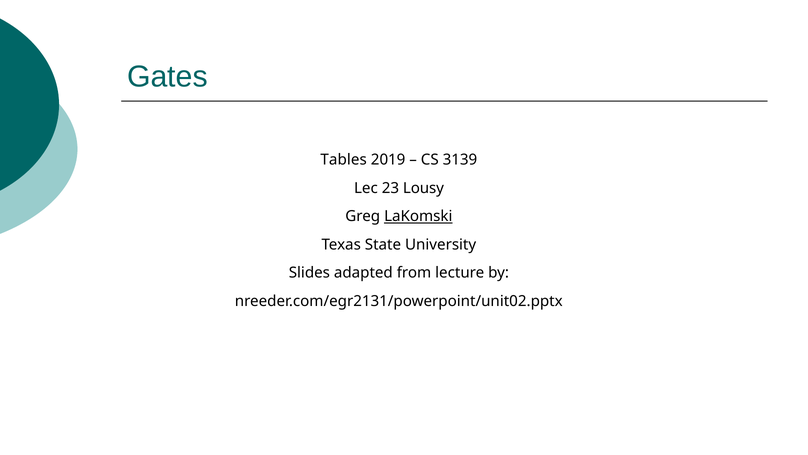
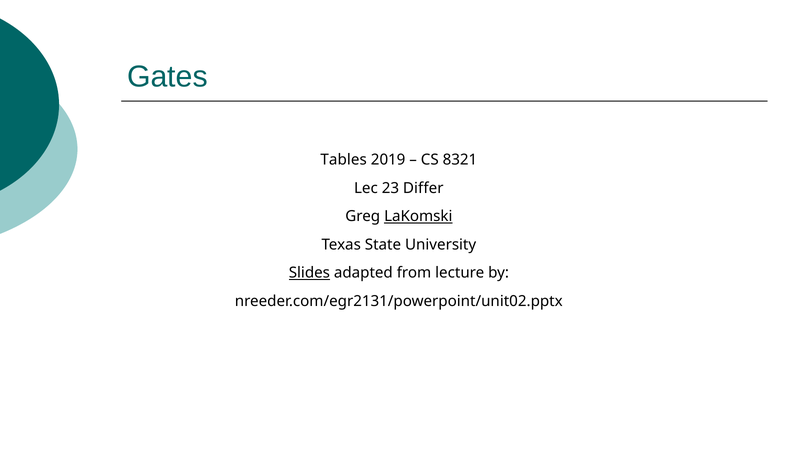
3139: 3139 -> 8321 (460, 160)
Lousy: Lousy -> Differ (423, 188)
Slides underline: none -> present (309, 273)
